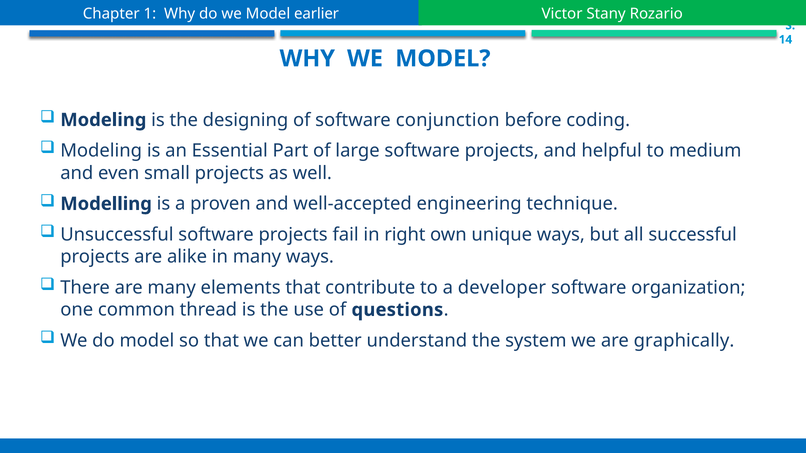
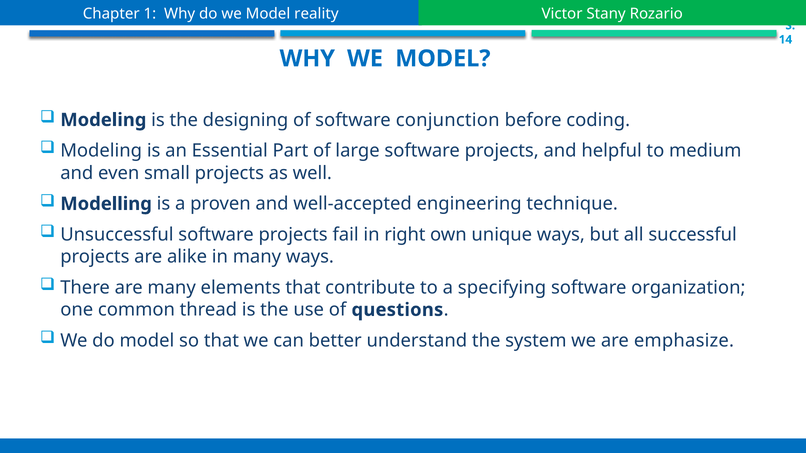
earlier: earlier -> reality (316, 14)
developer: developer -> specifying (502, 288)
graphically: graphically -> emphasize (684, 341)
